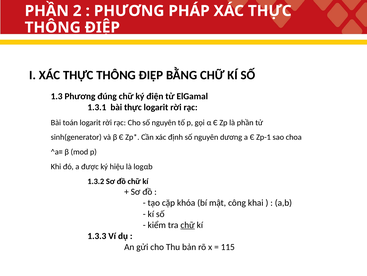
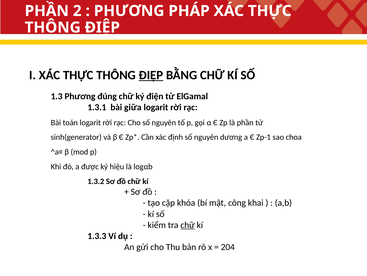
ĐIỆP underline: none -> present (151, 75)
bài thực: thực -> giữa (133, 107)
115: 115 -> 204 (228, 246)
